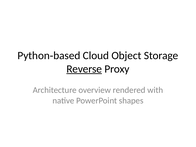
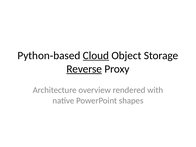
Cloud underline: none -> present (96, 56)
